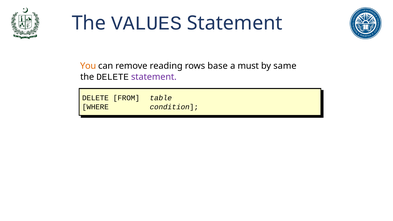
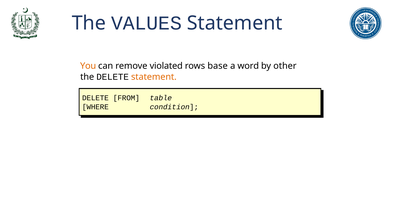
reading: reading -> violated (166, 66)
must: must -> word (248, 66)
same: same -> other (285, 66)
statement colour: purple -> orange (154, 77)
